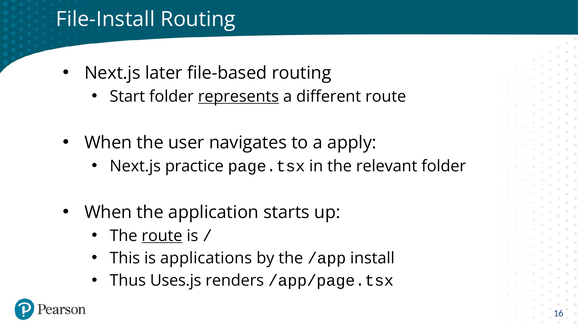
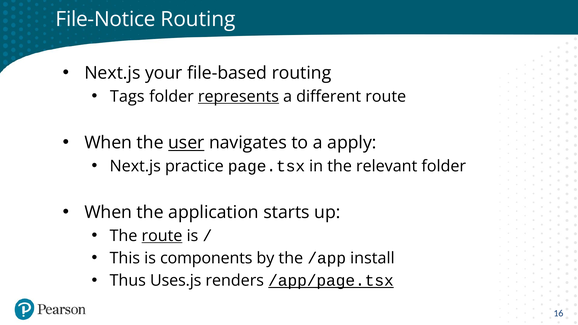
File-Install: File-Install -> File-Notice (106, 19)
later: later -> your (164, 73)
Start: Start -> Tags (127, 96)
user underline: none -> present (186, 143)
applications: applications -> components (206, 258)
/app/page.tsx underline: none -> present (331, 281)
